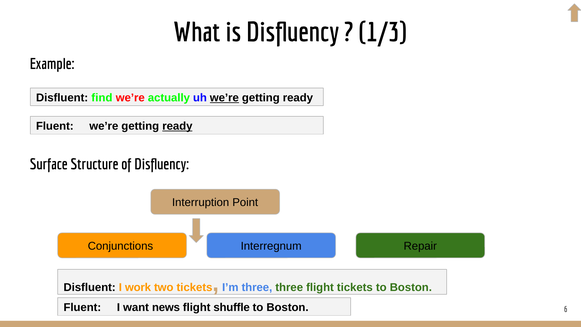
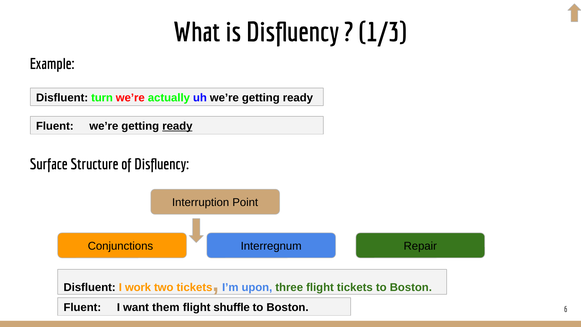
find: find -> turn (102, 98)
we’re underline: present -> none (224, 98)
I’m three: three -> upon (257, 287)
news: news -> them (166, 307)
